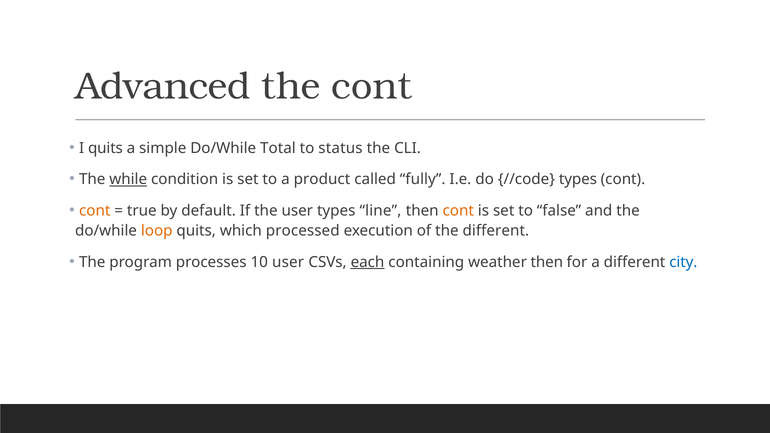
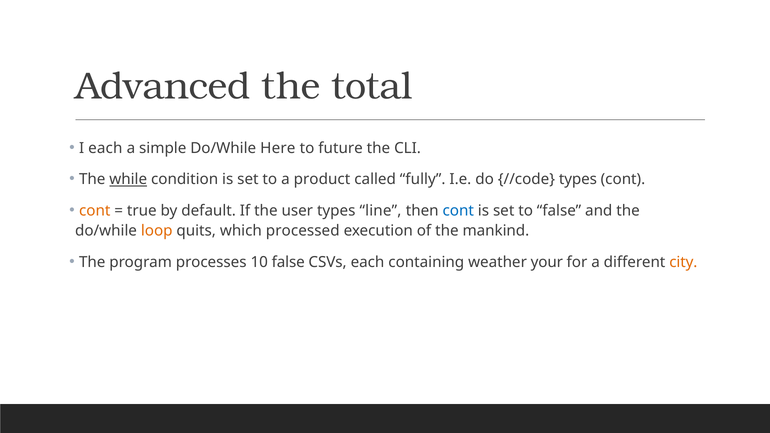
the cont: cont -> total (372, 86)
I quits: quits -> each (105, 148)
Total: Total -> Here (278, 148)
status: status -> future (341, 148)
cont colour: orange -> blue (458, 211)
the different: different -> mankind (496, 231)
10 user: user -> false (288, 262)
each underline: present -> none (368, 262)
weather then: then -> your (547, 262)
city colour: blue -> orange (683, 262)
